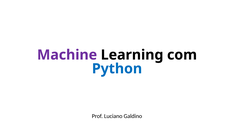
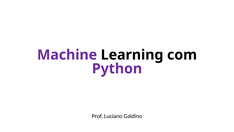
Python colour: blue -> purple (117, 68)
